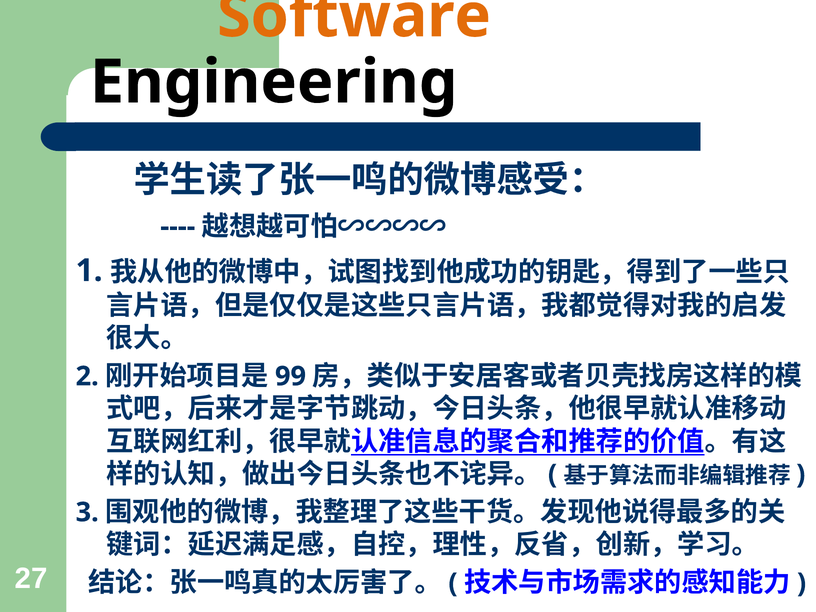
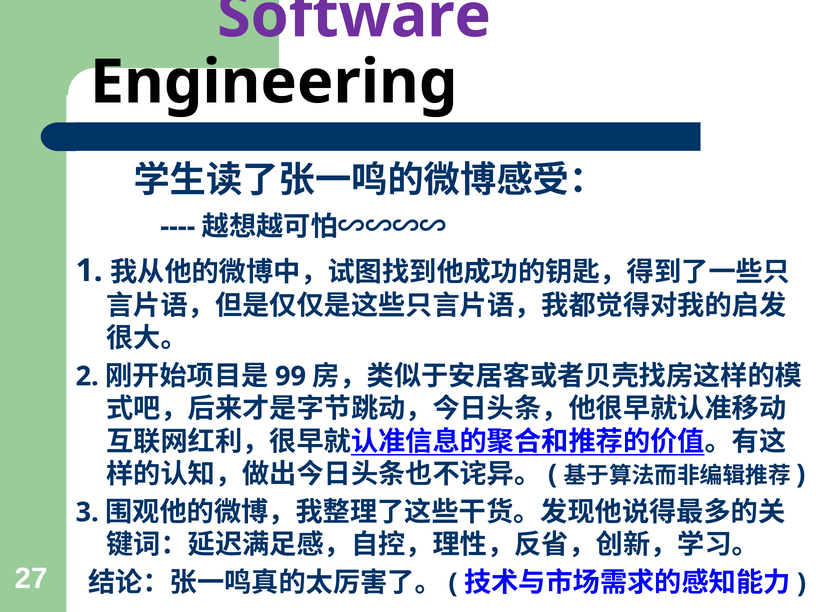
Software colour: orange -> purple (354, 16)
